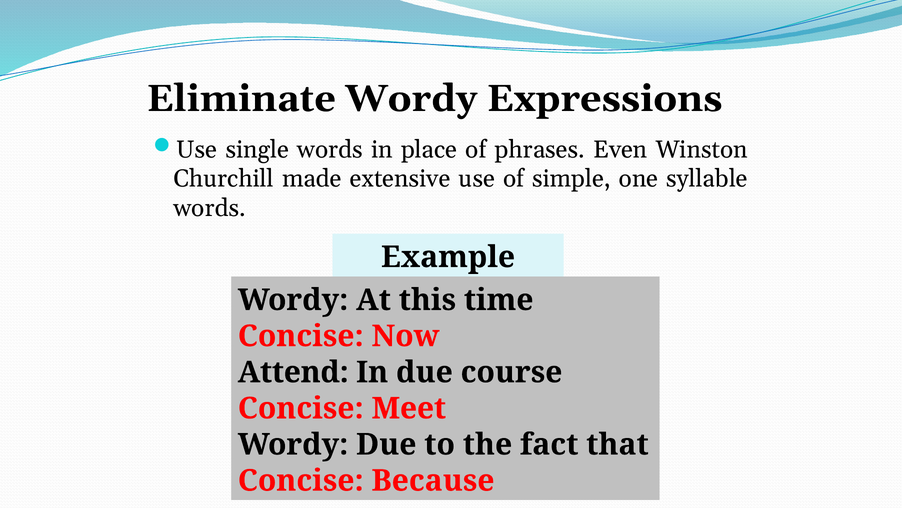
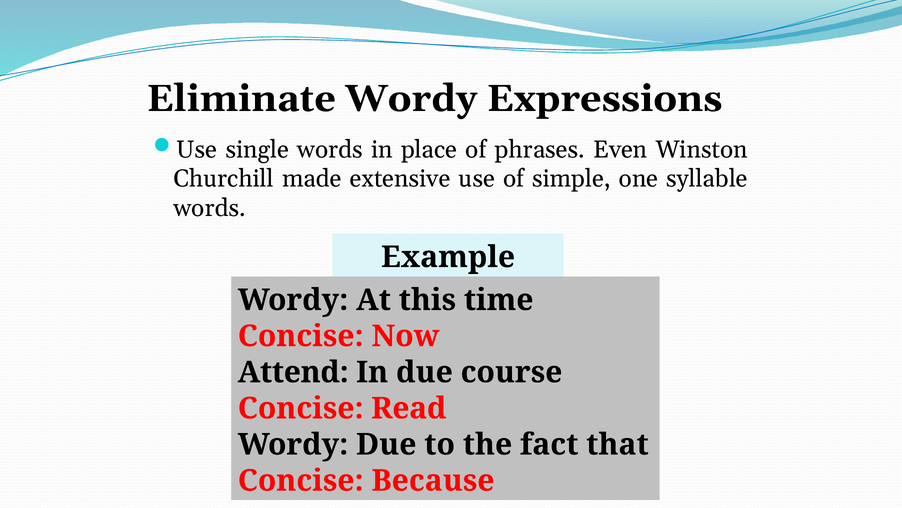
Meet: Meet -> Read (409, 408)
